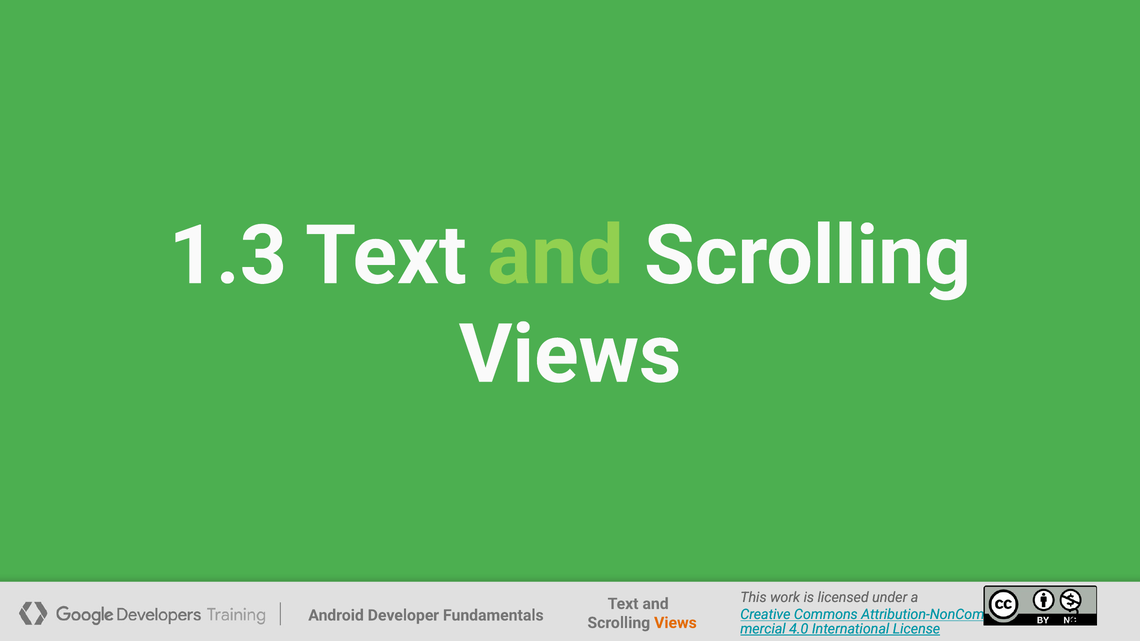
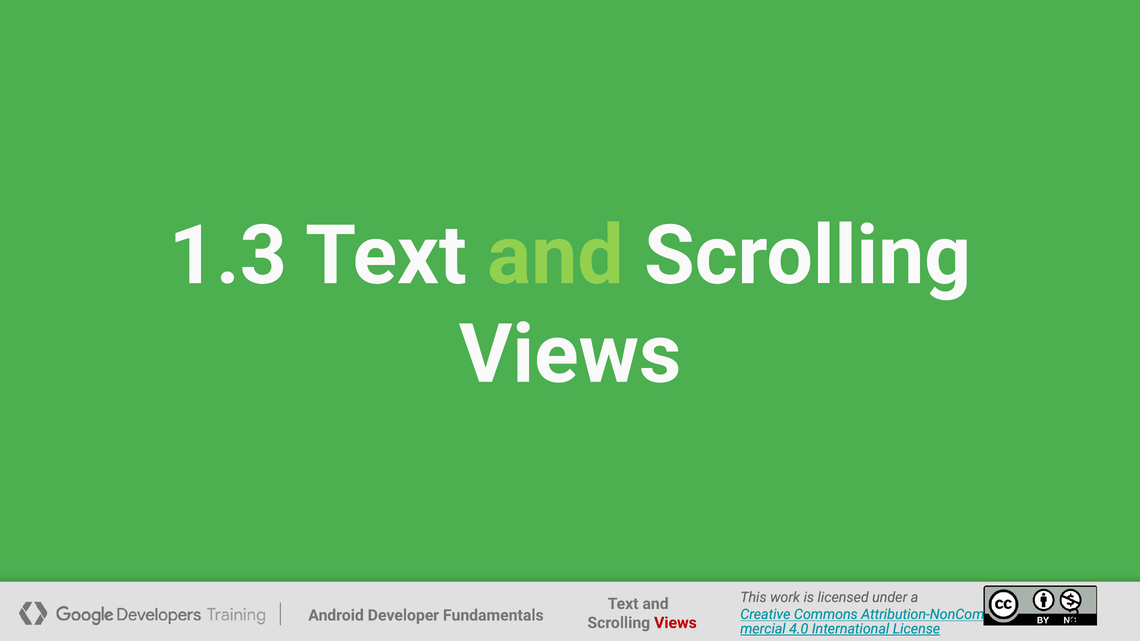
Views colour: orange -> red (675, 623)
